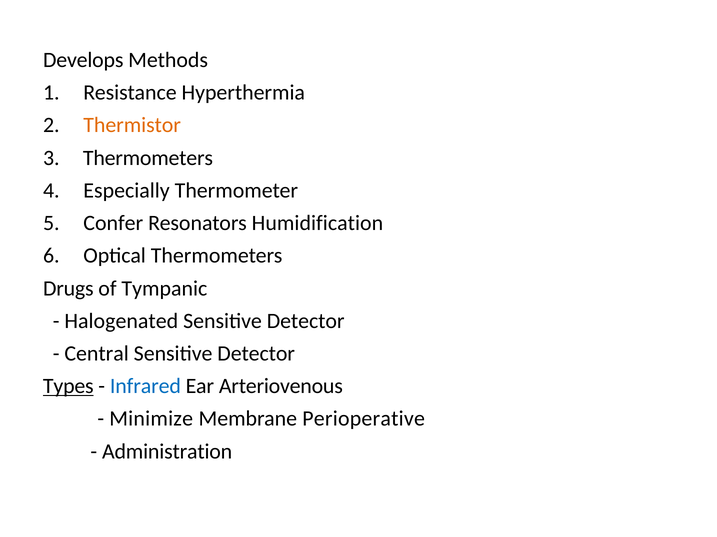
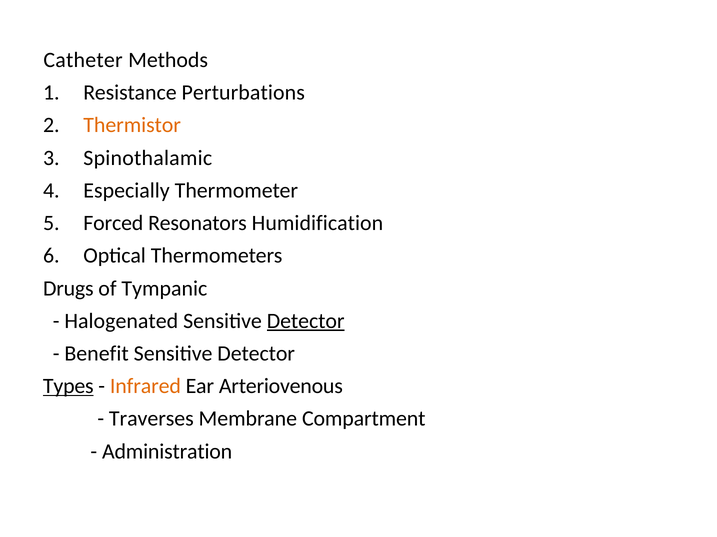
Develops: Develops -> Catheter (83, 60)
Hyperthermia: Hyperthermia -> Perturbations (243, 93)
Thermometers: Thermometers -> Spinothalamic (148, 158)
Confer: Confer -> Forced (113, 223)
Detector underline: none -> present (306, 321)
Central: Central -> Benefit (97, 354)
Infrared colour: blue -> orange (145, 387)
Minimize: Minimize -> Traverses (151, 419)
Perioperative: Perioperative -> Compartment (364, 419)
